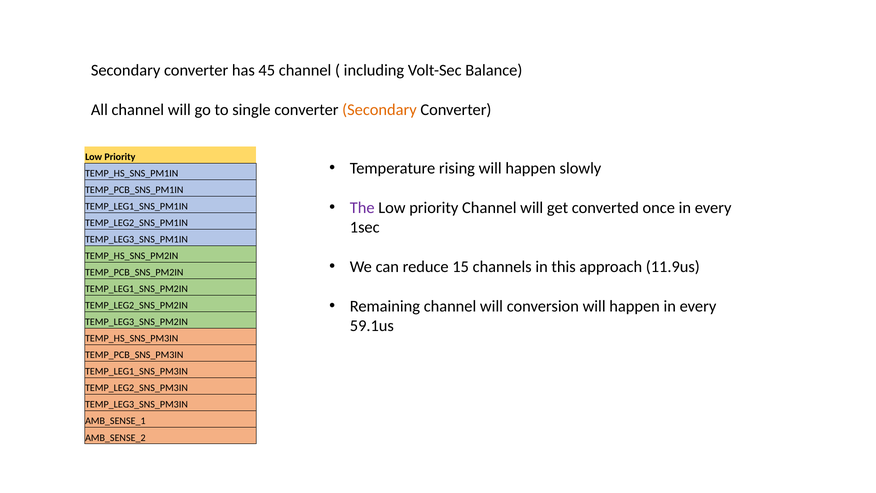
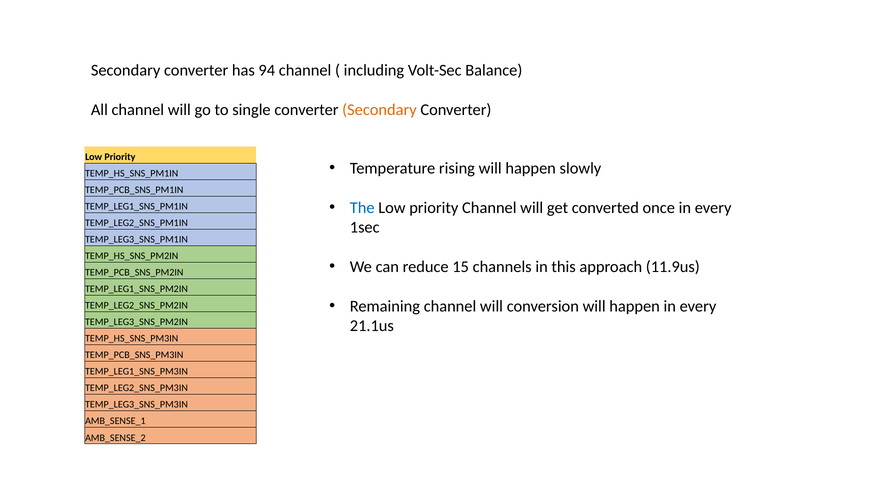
45: 45 -> 94 (267, 71)
The colour: purple -> blue (362, 208)
59.1us: 59.1us -> 21.1us (372, 326)
